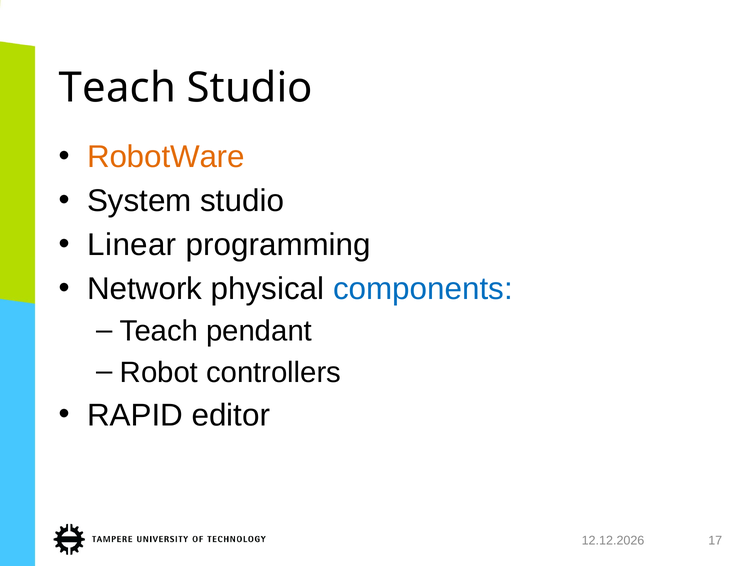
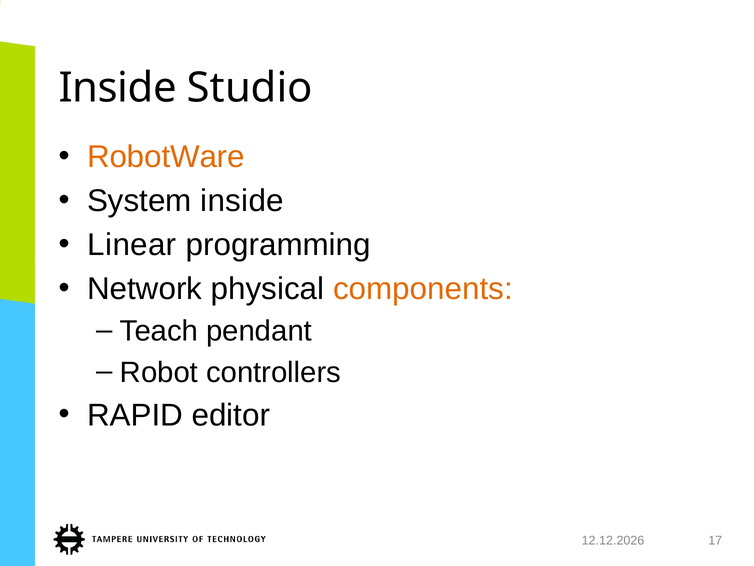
Teach: Teach -> Inside (118, 88)
System studio: studio -> inside (242, 201)
components colour: blue -> orange (423, 289)
